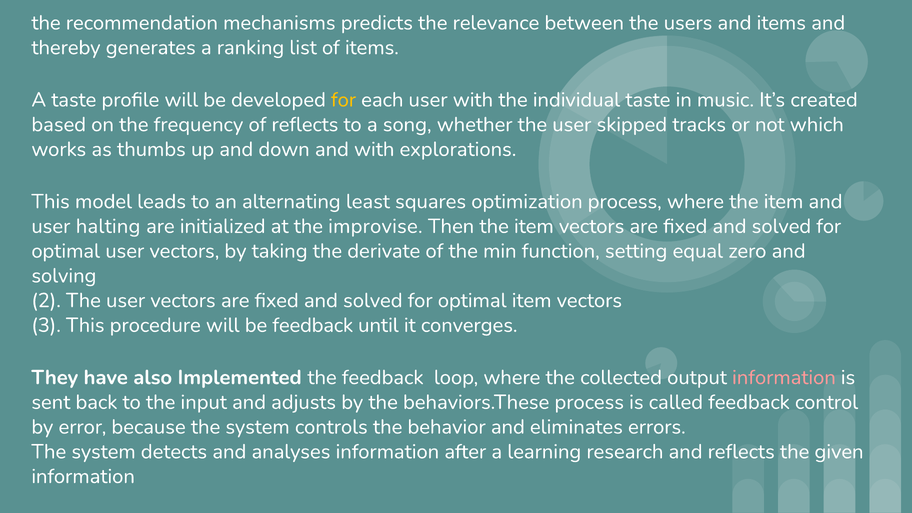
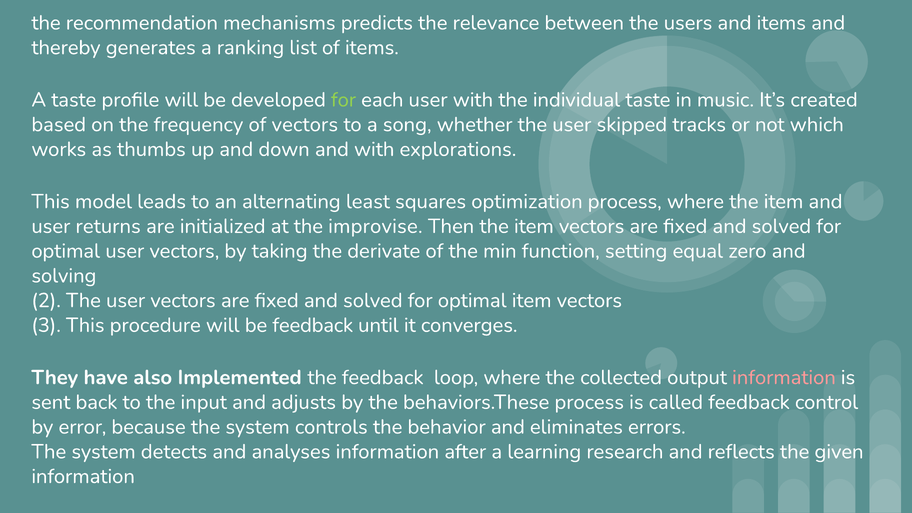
for colour: yellow -> light green (344, 100)
of reflects: reflects -> vectors (305, 125)
halting: halting -> returns (108, 226)
